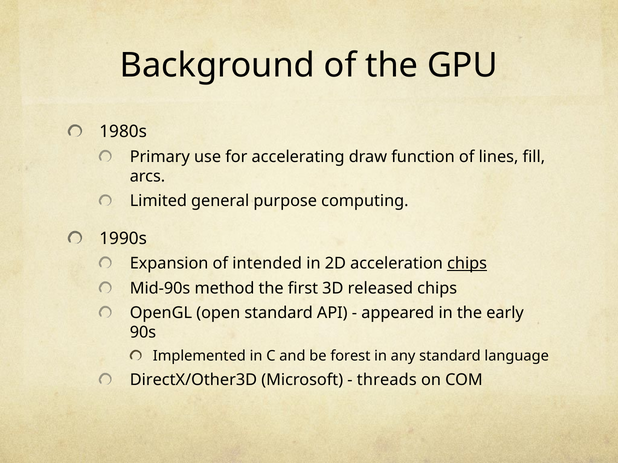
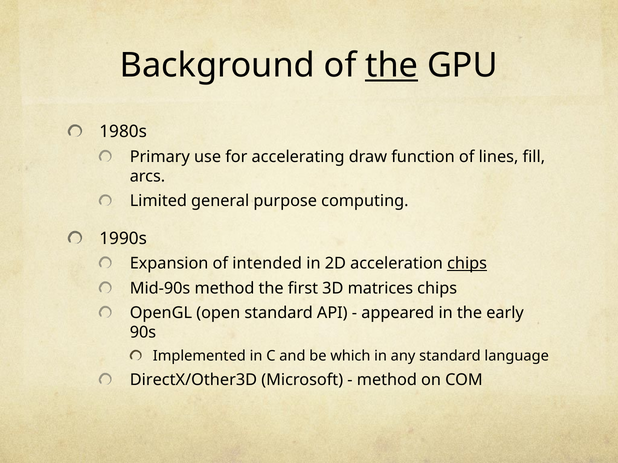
the underline: none -> present (392, 66)
released: released -> matrices (380, 289)
forest: forest -> which (350, 356)
threads: threads -> method (387, 380)
